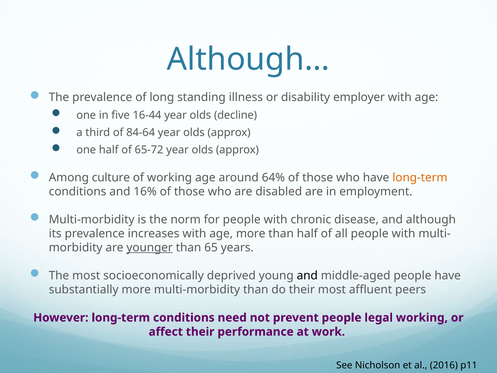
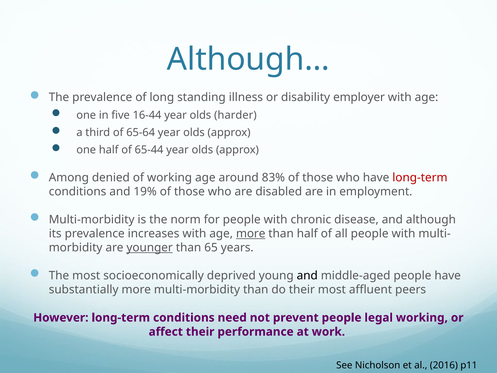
decline: decline -> harder (235, 115)
84-64: 84-64 -> 65-64 (141, 132)
65-72: 65-72 -> 65-44 (149, 150)
culture: culture -> denied (111, 177)
64%: 64% -> 83% (273, 177)
long-term colour: orange -> red (420, 177)
16%: 16% -> 19% (145, 192)
more underline: none -> present (251, 233)
